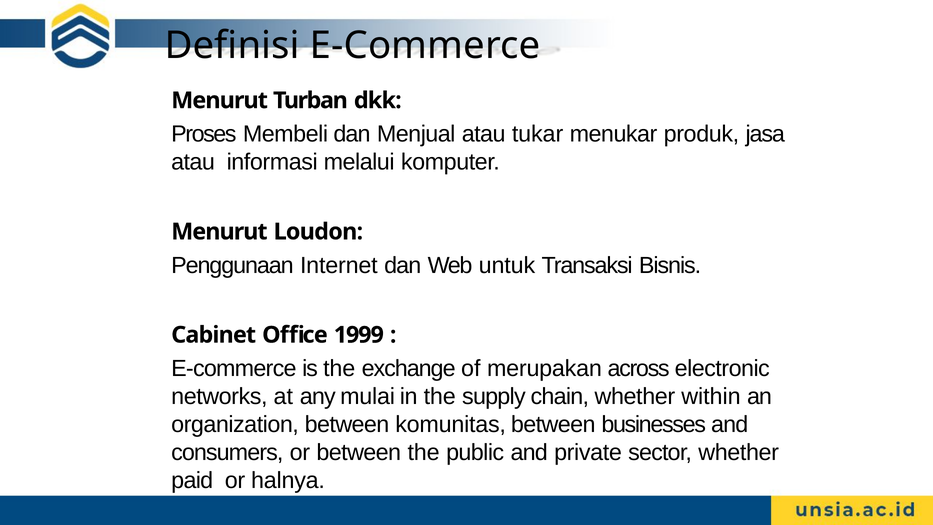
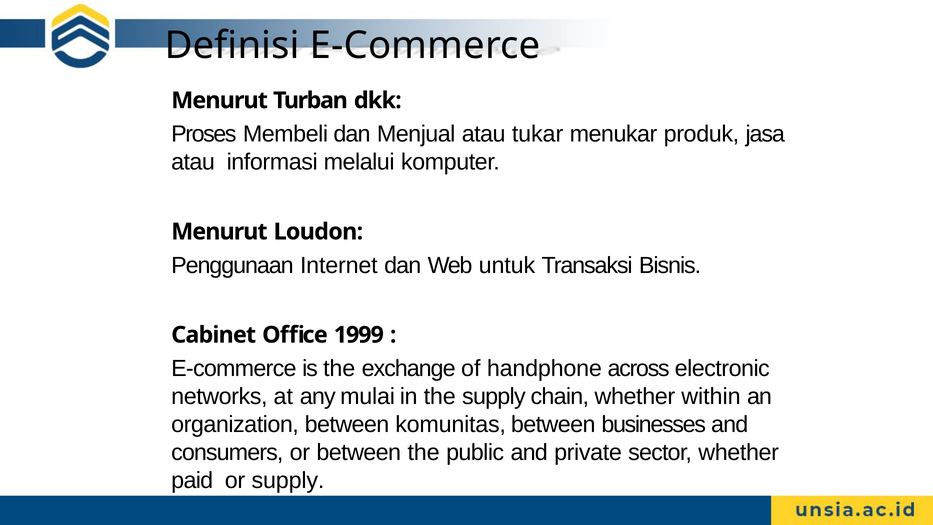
merupakan: merupakan -> handphone (544, 368)
or halnya: halnya -> supply (288, 480)
